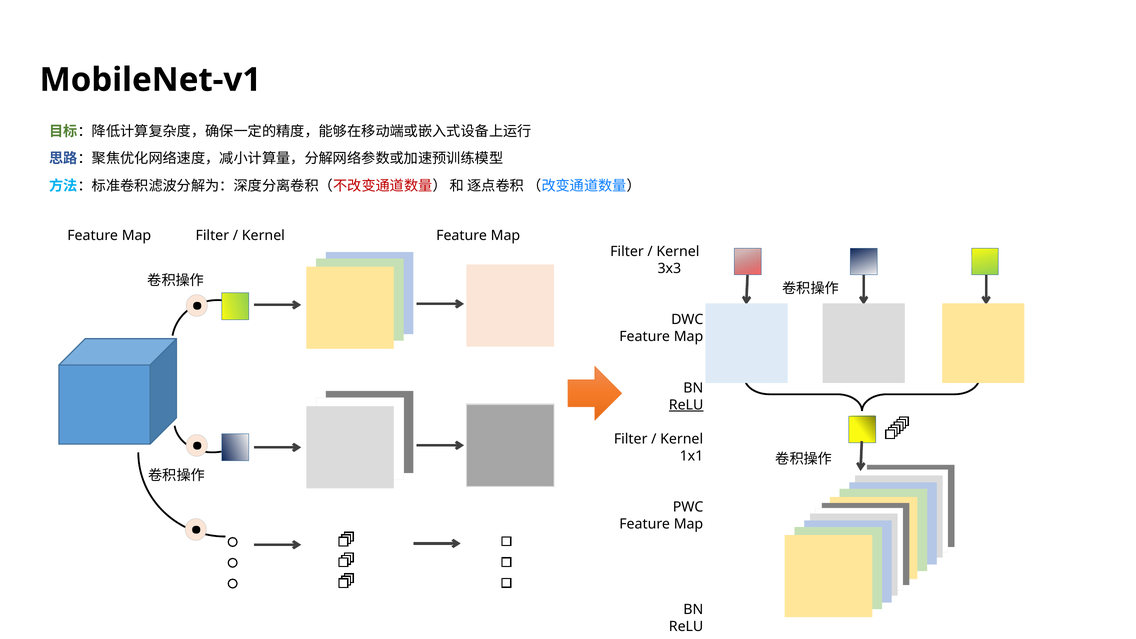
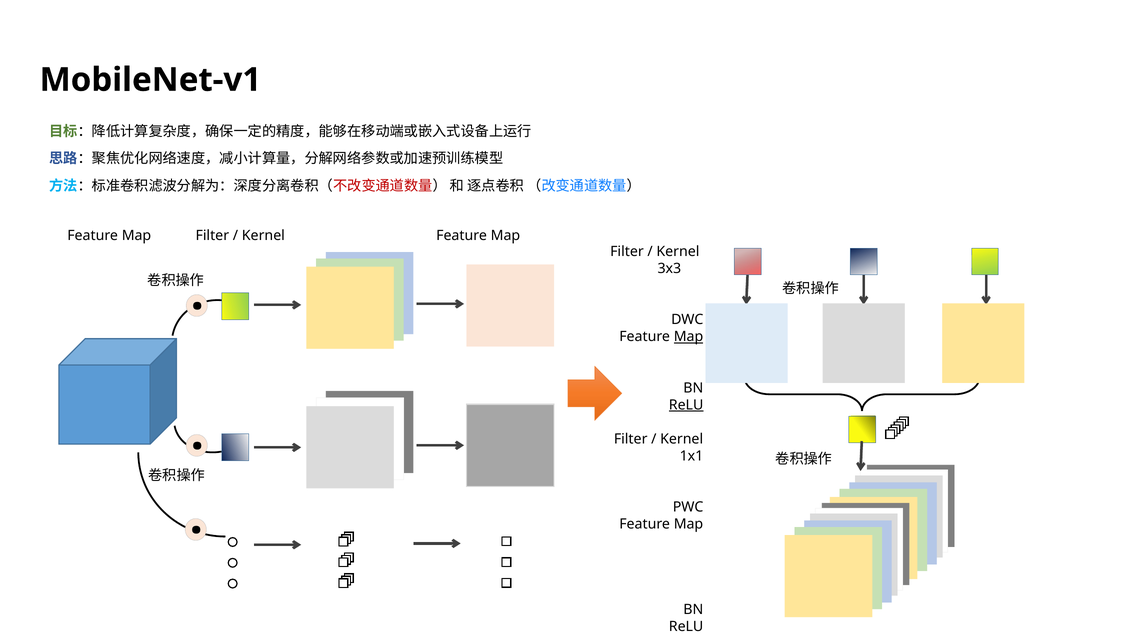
Map underline: none -> present (689, 337)
